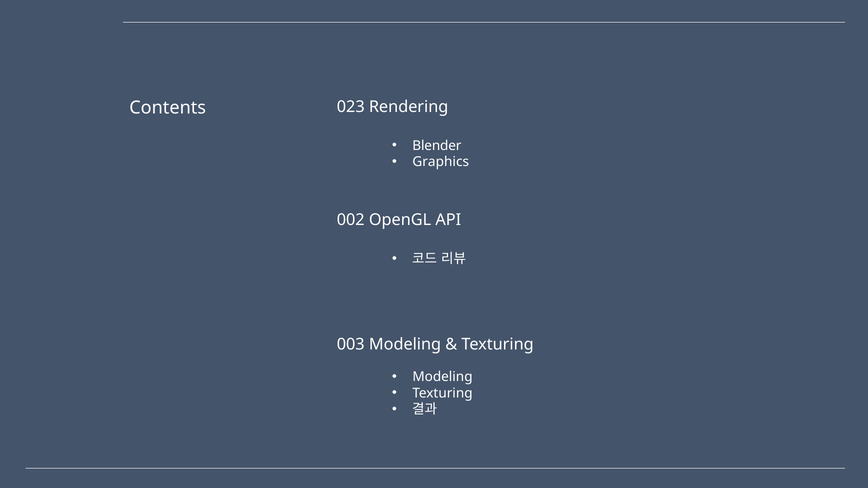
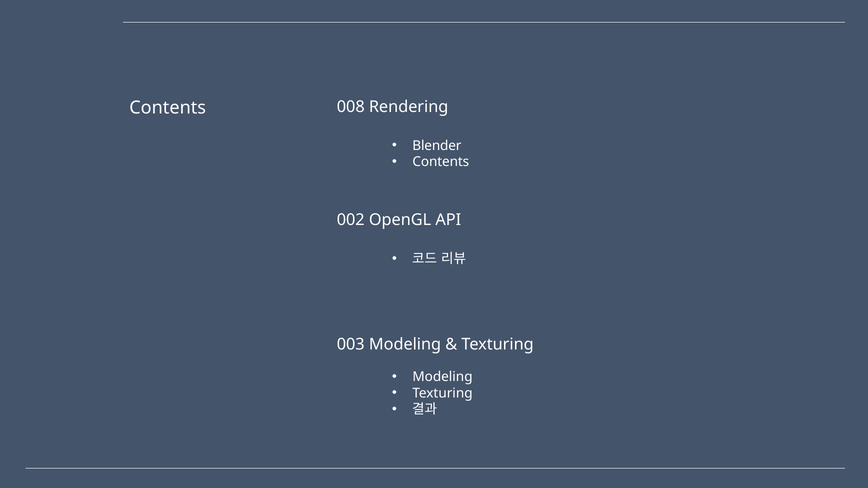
023: 023 -> 008 (351, 107)
Graphics: Graphics -> Contents (441, 162)
